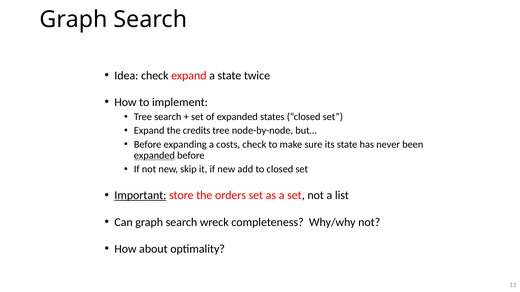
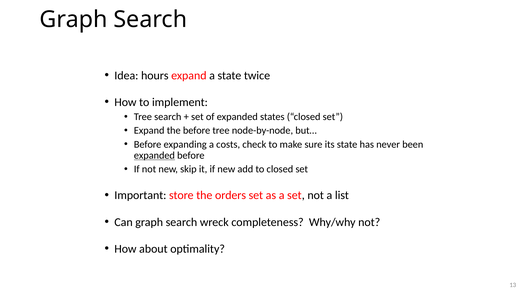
Idea check: check -> hours (155, 76)
the credits: credits -> before (197, 131)
Important underline: present -> none (140, 196)
